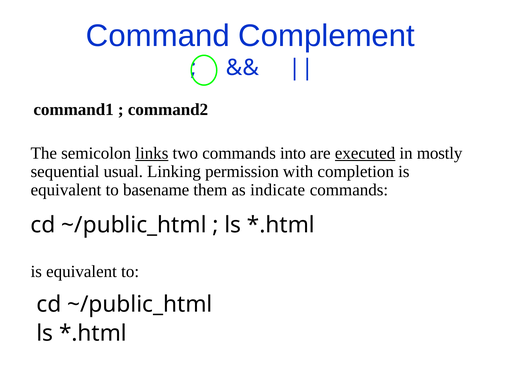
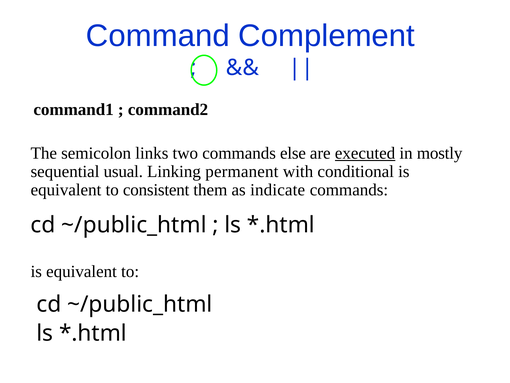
links underline: present -> none (152, 153)
into: into -> else (293, 153)
permission: permission -> permanent (242, 171)
completion: completion -> conditional (356, 171)
basename: basename -> consistent (156, 190)
